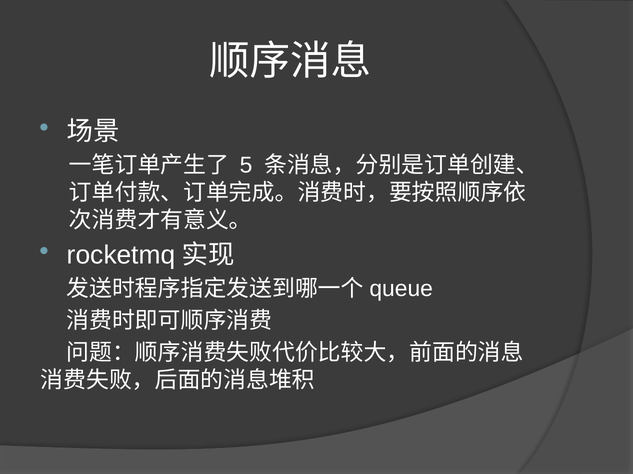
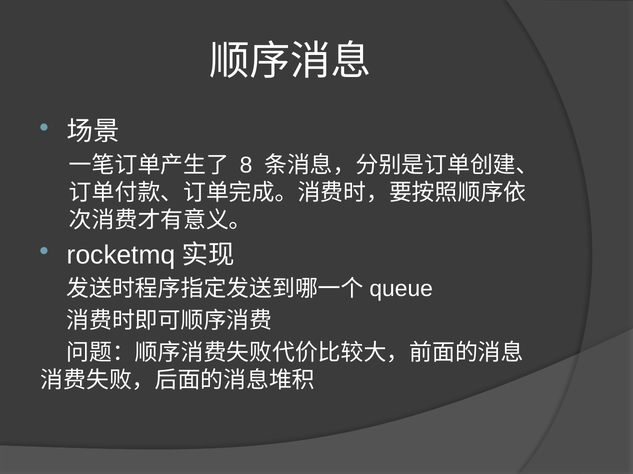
5: 5 -> 8 (246, 165)
